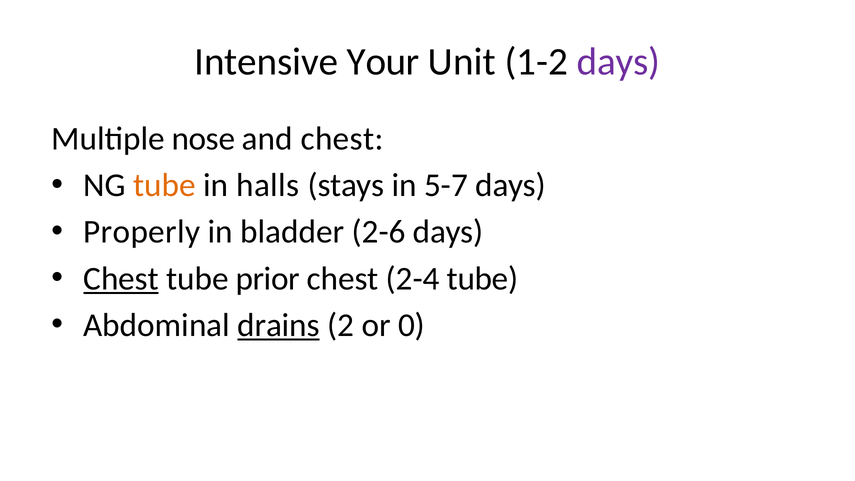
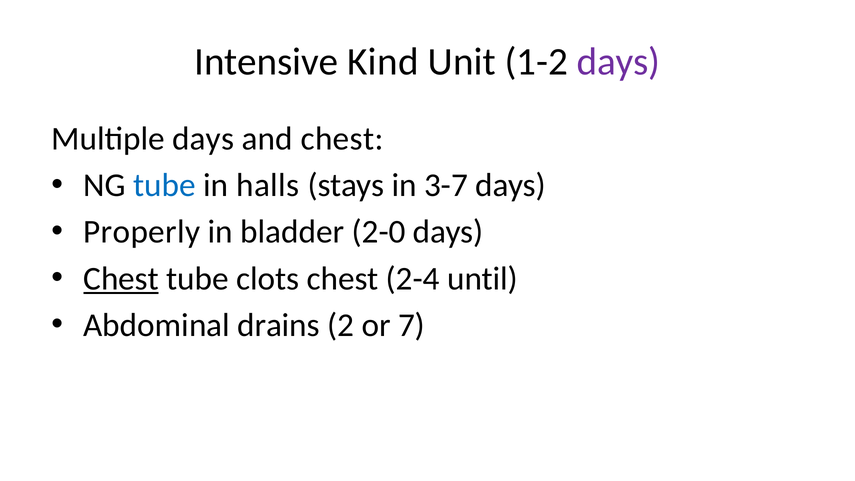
Your: Your -> Kind (383, 62)
Multiple nose: nose -> days (203, 139)
tube colour: orange -> blue (164, 185)
5-7: 5-7 -> 3-7 (446, 185)
2-6: 2-6 -> 2-0 (379, 232)
prior: prior -> clots (268, 279)
2-4 tube: tube -> until (483, 279)
drains underline: present -> none (279, 325)
0: 0 -> 7 (412, 325)
